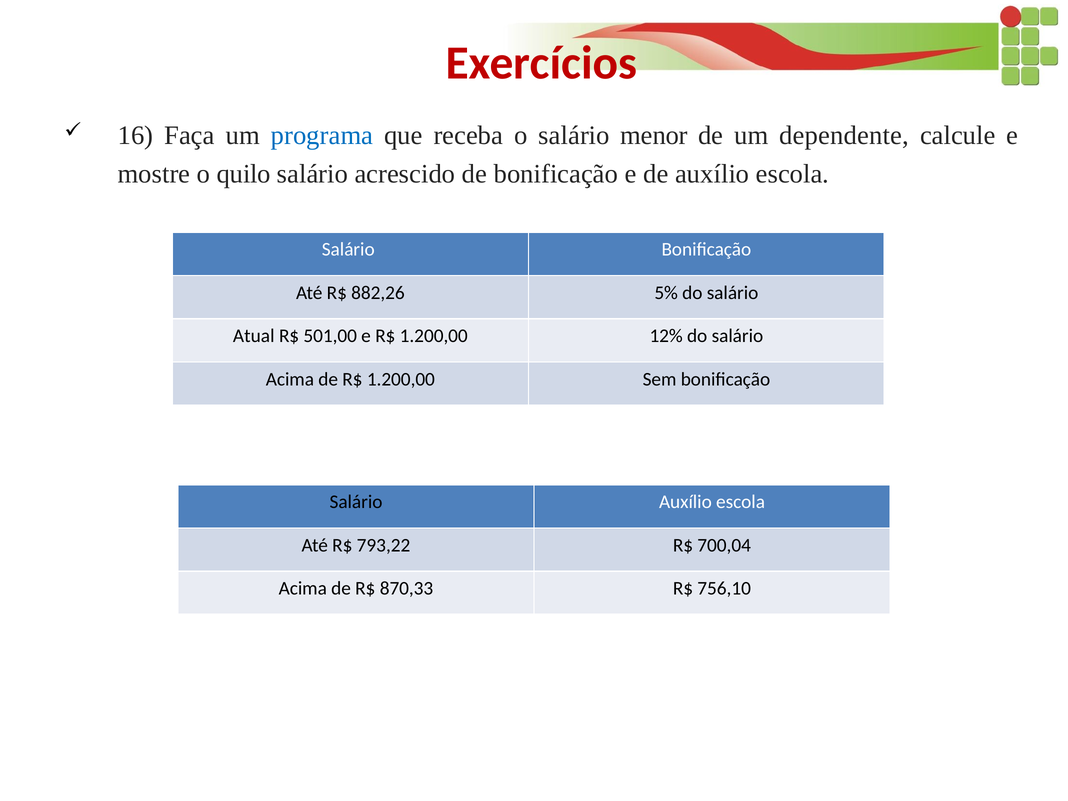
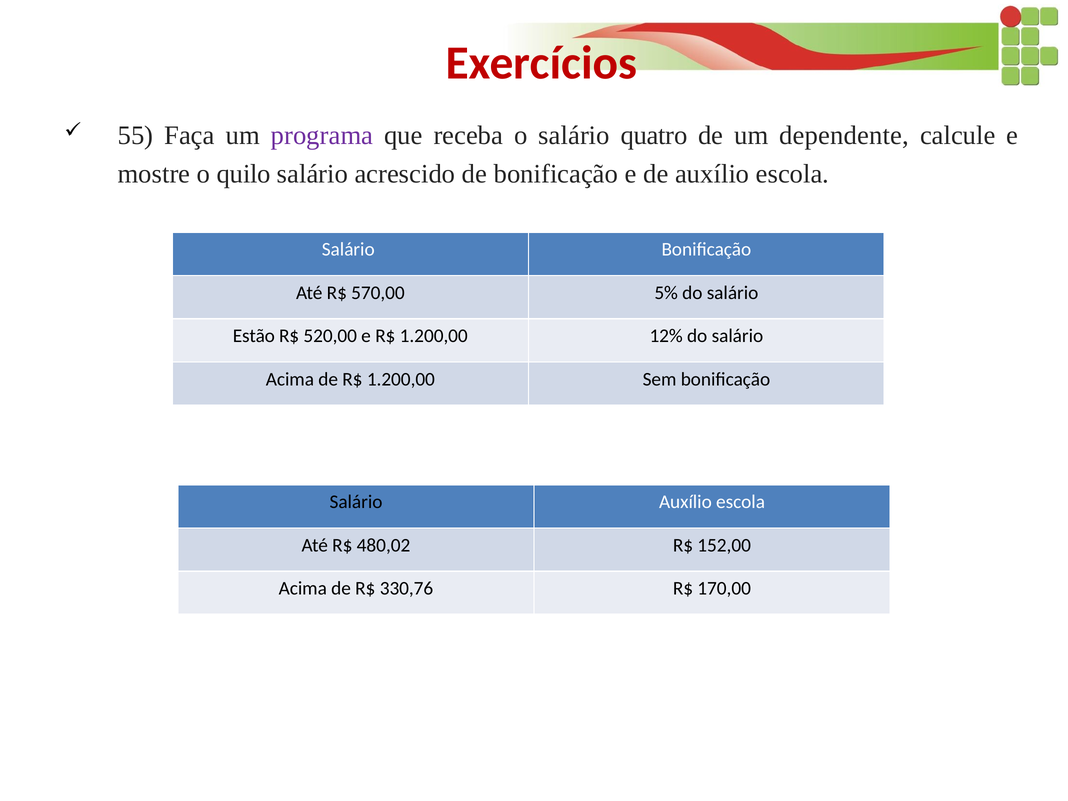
16: 16 -> 55 (136, 136)
programa colour: blue -> purple (322, 136)
menor: menor -> quatro (654, 136)
882,26: 882,26 -> 570,00 (378, 293)
Atual: Atual -> Estão (254, 336)
501,00: 501,00 -> 520,00 (330, 336)
793,22: 793,22 -> 480,02 (384, 545)
700,04: 700,04 -> 152,00 (724, 545)
870,33: 870,33 -> 330,76 (406, 588)
756,10: 756,10 -> 170,00 (724, 588)
